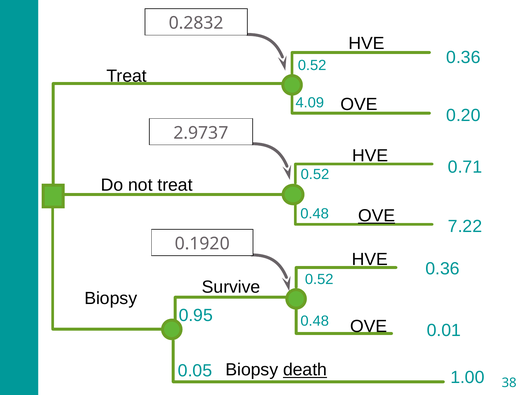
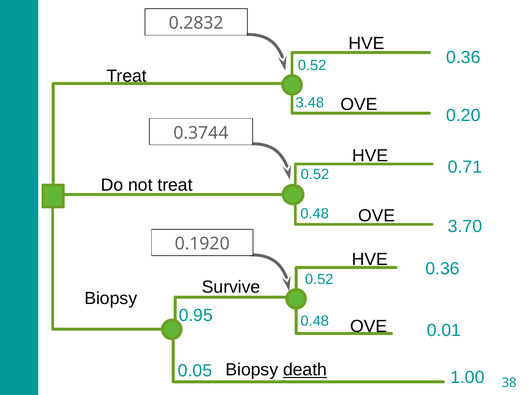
4.09: 4.09 -> 3.48 (310, 103)
2.9737: 2.9737 -> 0.3744 (201, 133)
OVE underline: present -> none (377, 216)
7.22: 7.22 -> 3.70 (465, 226)
